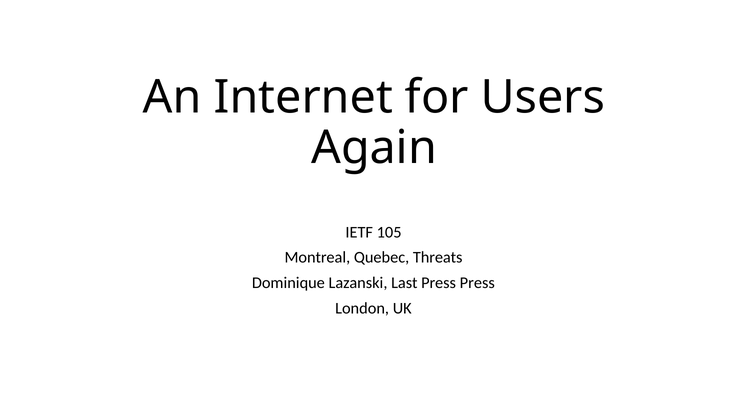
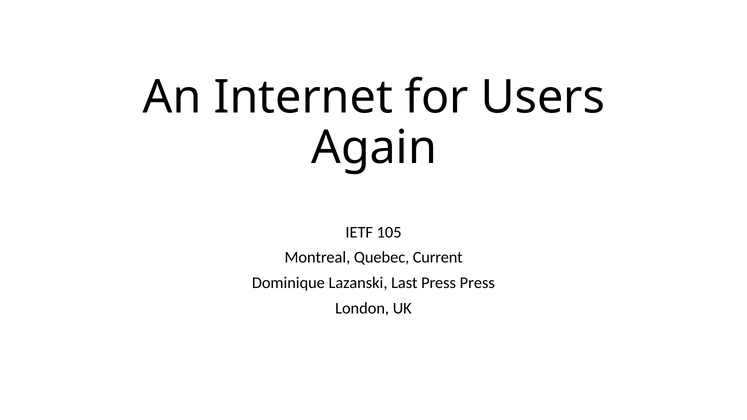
Threats: Threats -> Current (438, 258)
